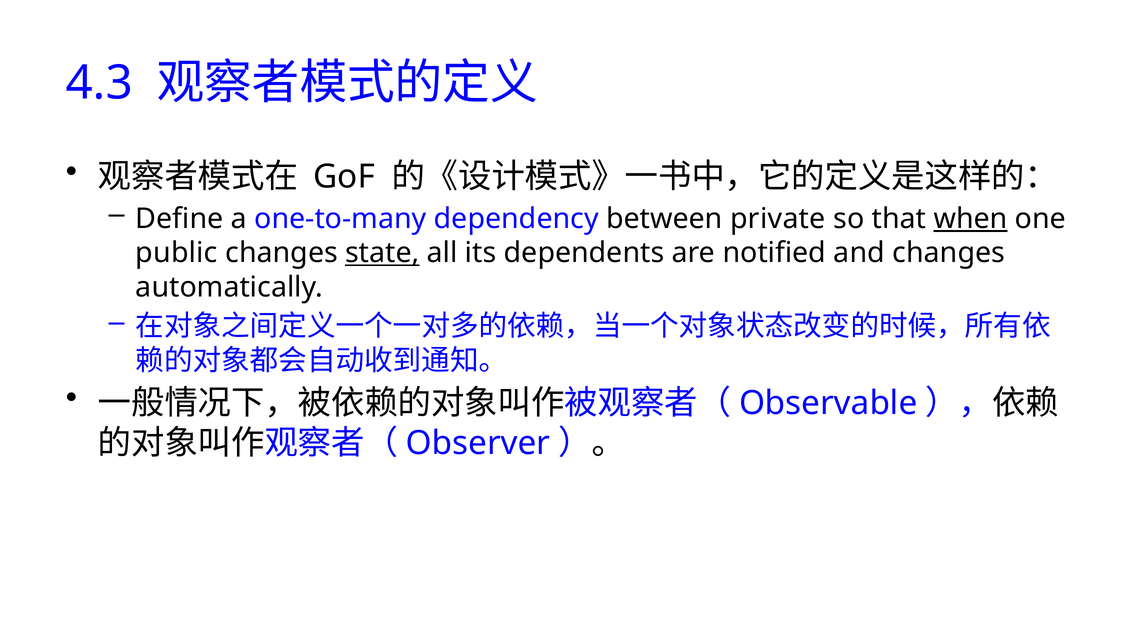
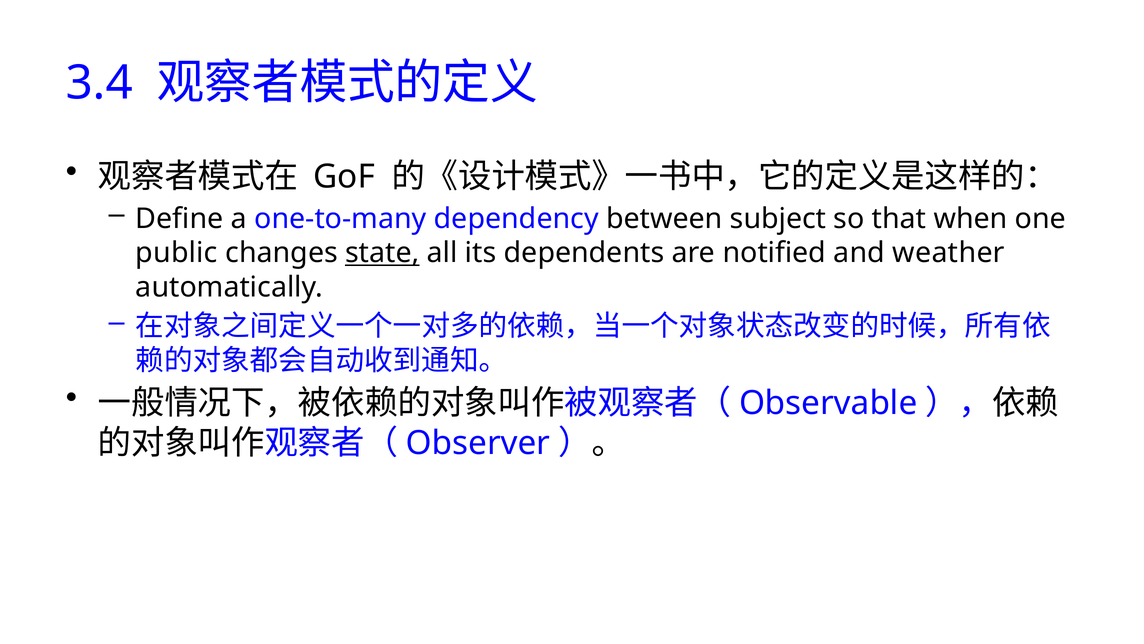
4.3: 4.3 -> 3.4 (99, 83)
private: private -> subject (778, 218)
when underline: present -> none (971, 218)
and changes: changes -> weather (949, 253)
